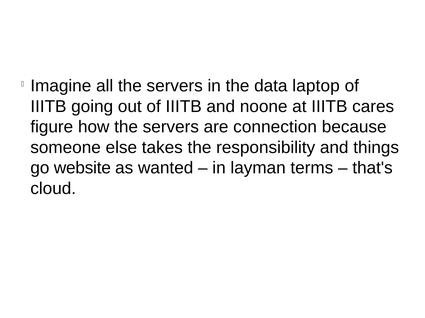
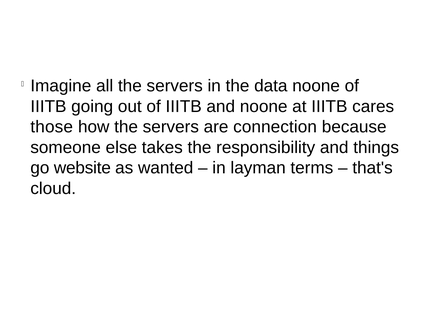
data laptop: laptop -> noone (316, 86)
figure: figure -> those (52, 127)
